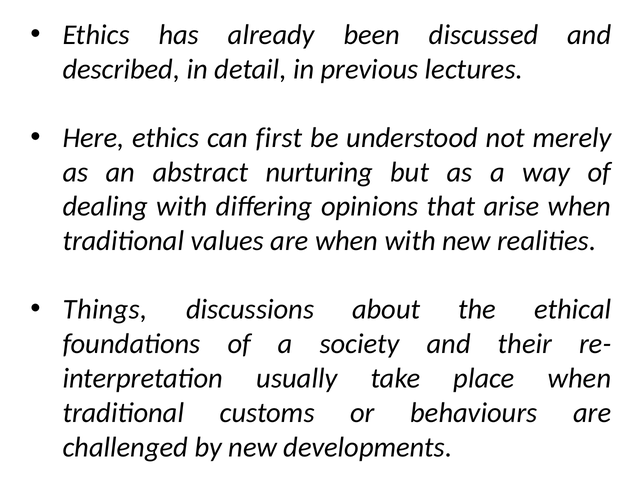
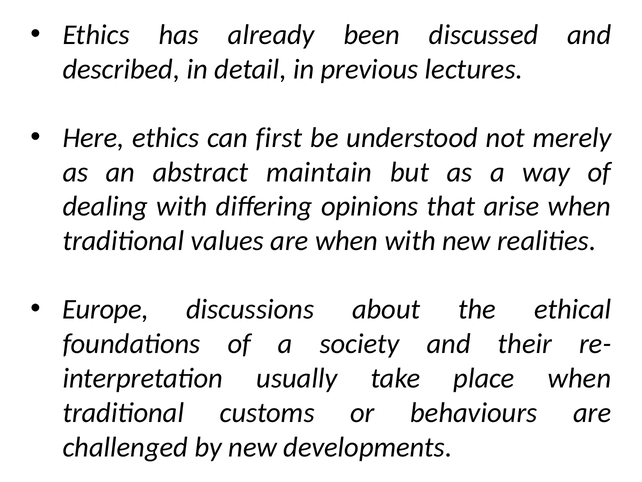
nurturing: nurturing -> maintain (319, 172)
Things: Things -> Europe (105, 309)
